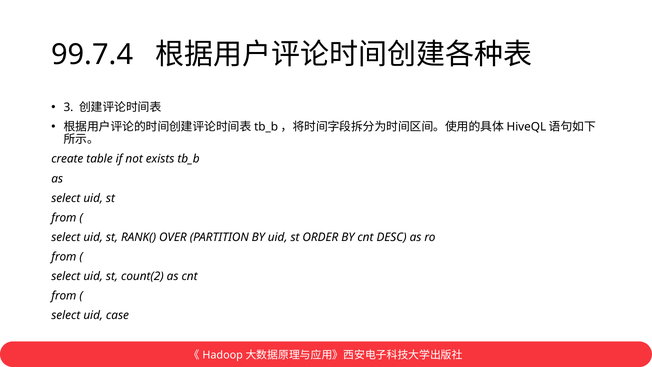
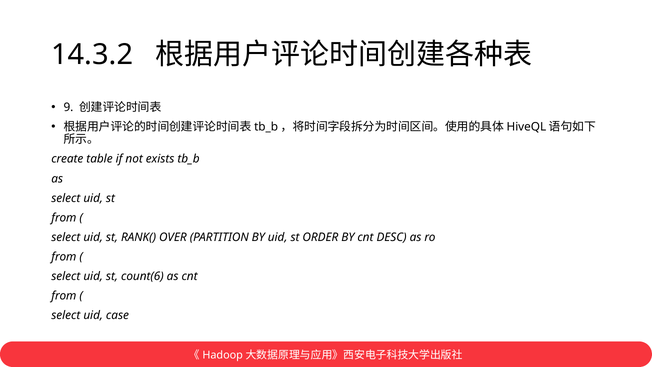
99.7.4: 99.7.4 -> 14.3.2 (92, 55)
3: 3 -> 9 (68, 107)
count(2: count(2 -> count(6 (142, 276)
